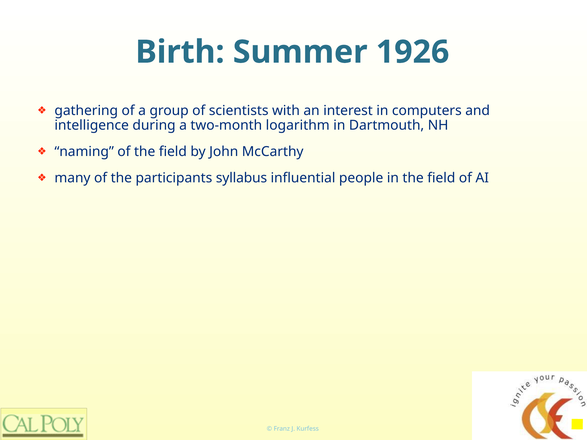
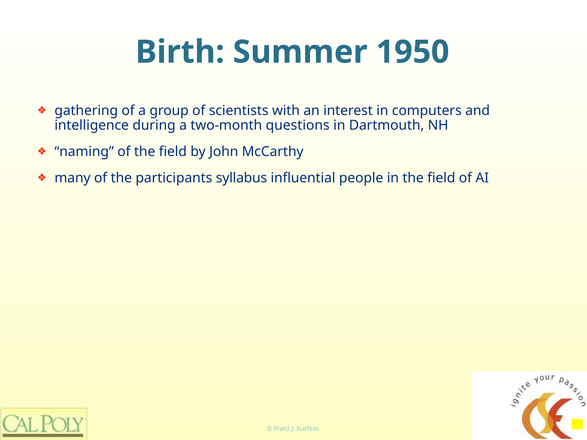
1926: 1926 -> 1950 (413, 52)
logarithm: logarithm -> questions (298, 125)
